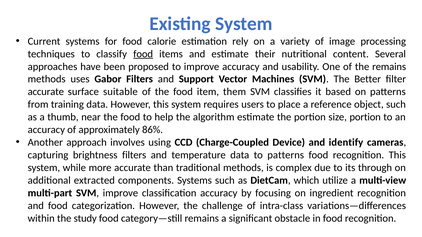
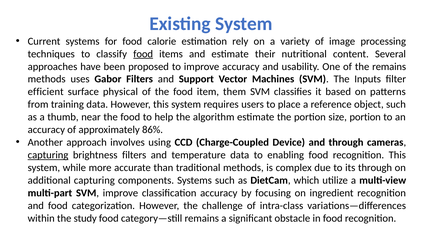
Better: Better -> Inputs (368, 79)
accurate: accurate -> efficient (46, 92)
suitable: suitable -> physical (120, 92)
and identify: identify -> through (346, 143)
capturing underline: none -> present (48, 155)
to patterns: patterns -> enabling (286, 155)
additional extracted: extracted -> capturing (94, 181)
